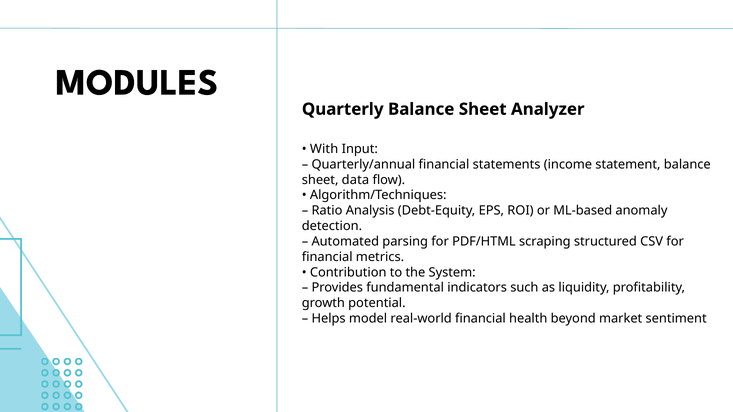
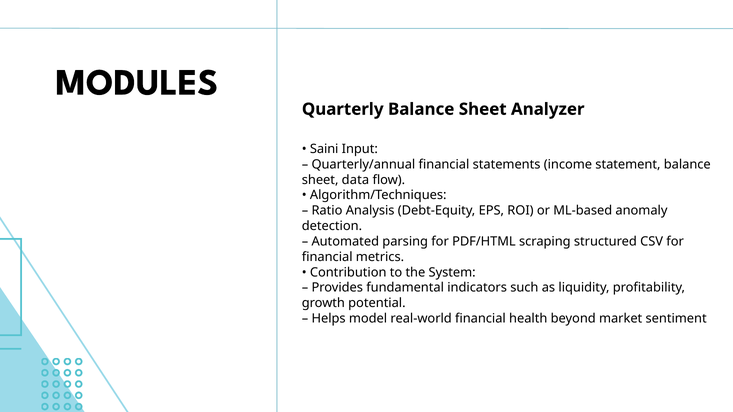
With: With -> Saini (324, 149)
